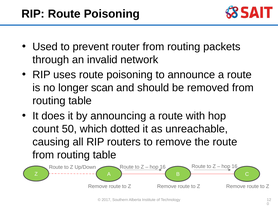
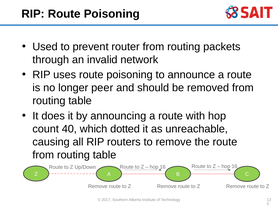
scan: scan -> peer (102, 88)
50: 50 -> 40 (69, 129)
